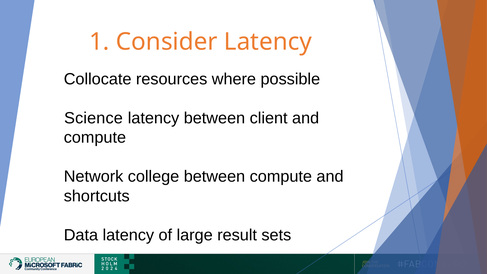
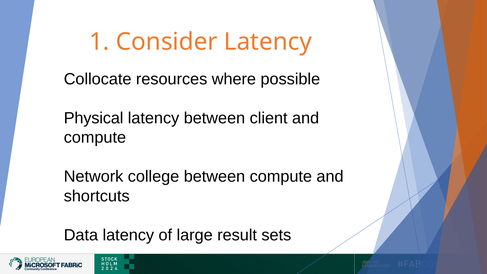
Science: Science -> Physical (94, 118)
